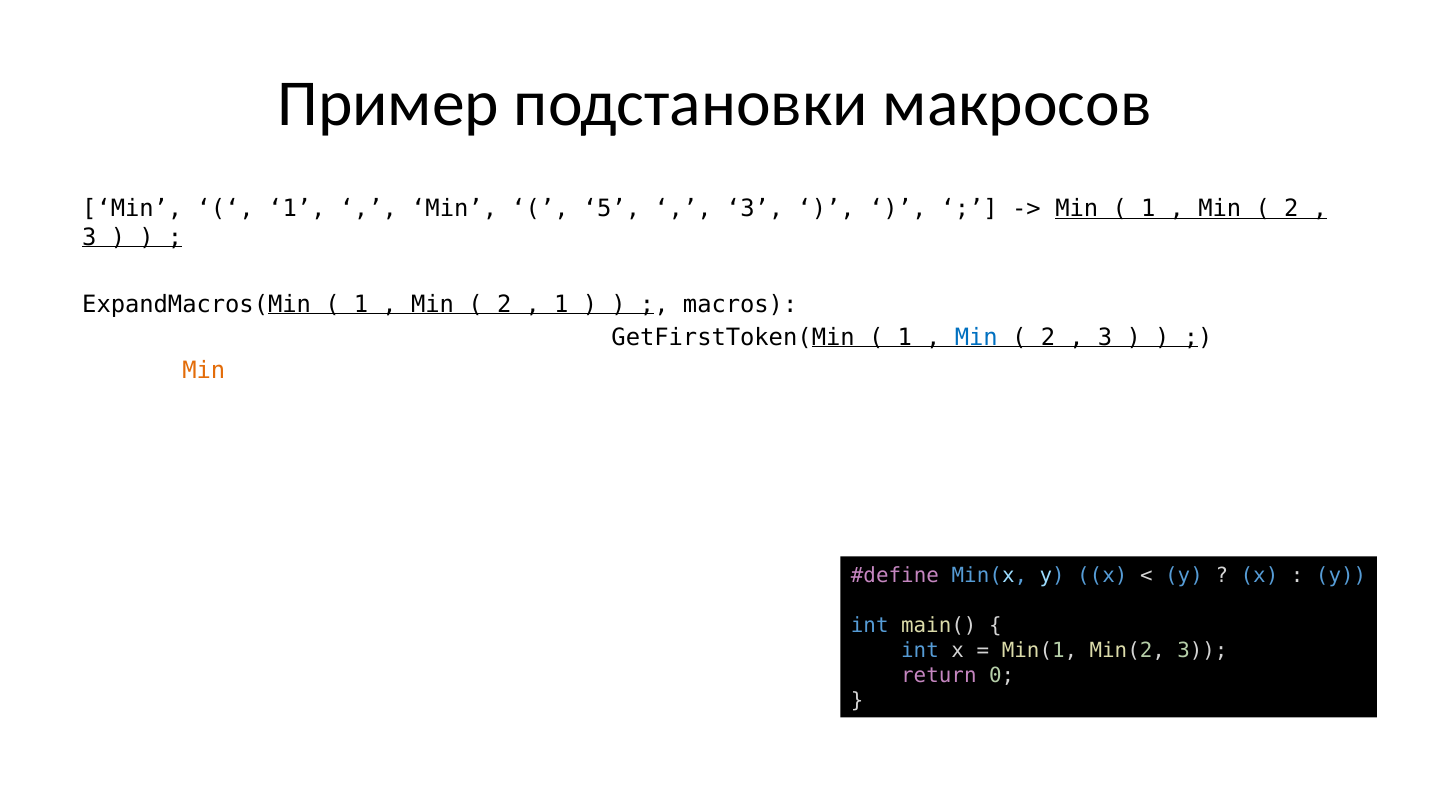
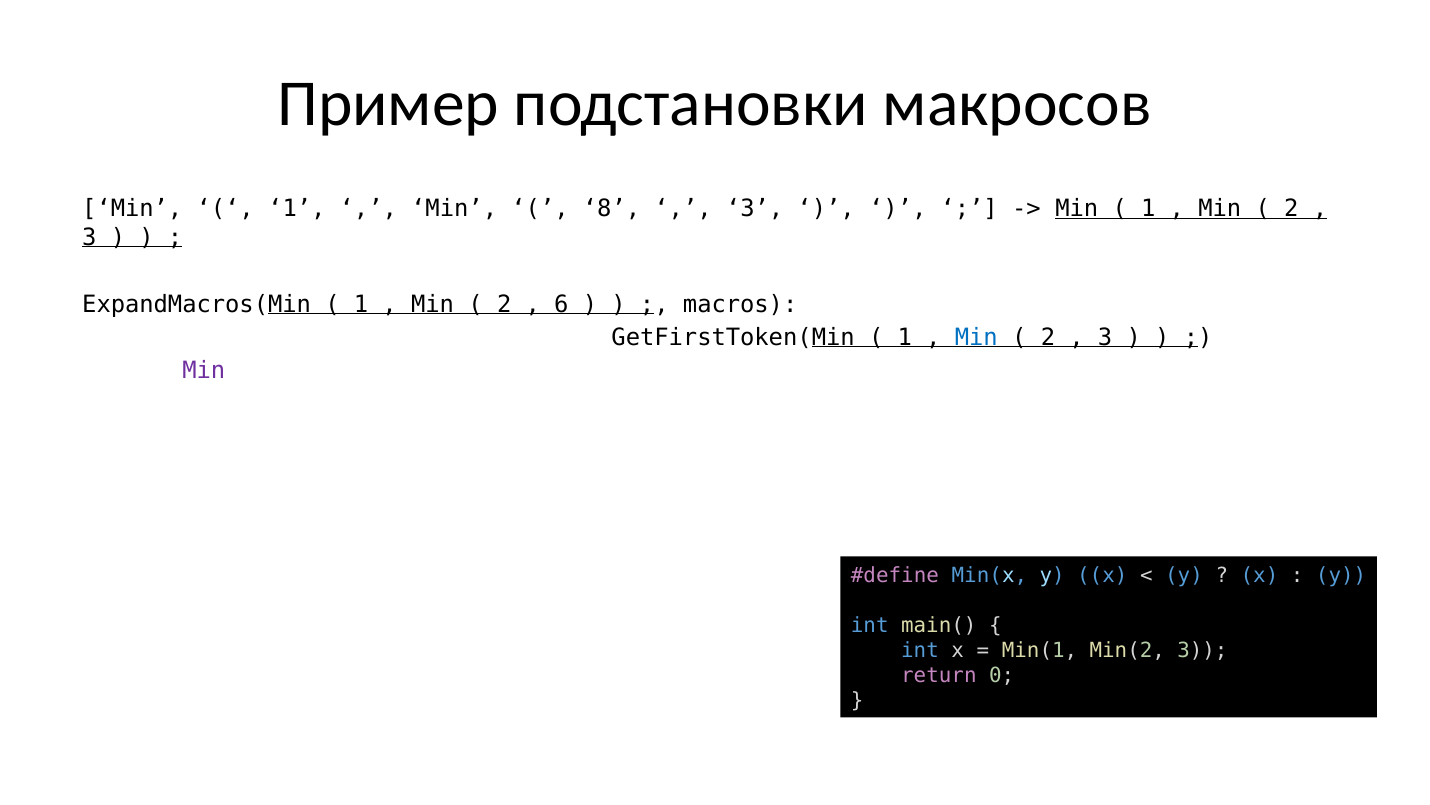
5: 5 -> 8 (612, 209)
1: 1 -> 6 (561, 304)
Min colour: orange -> purple (204, 371)
